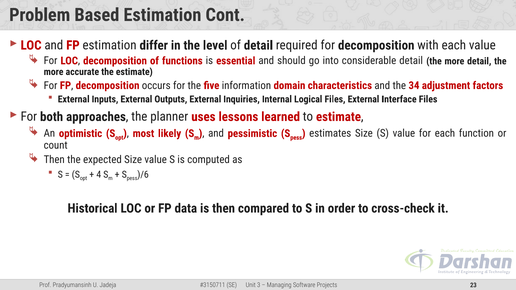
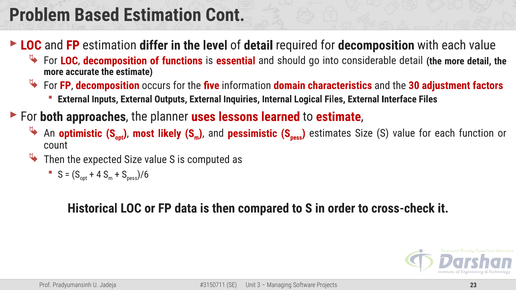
34: 34 -> 30 (414, 86)
